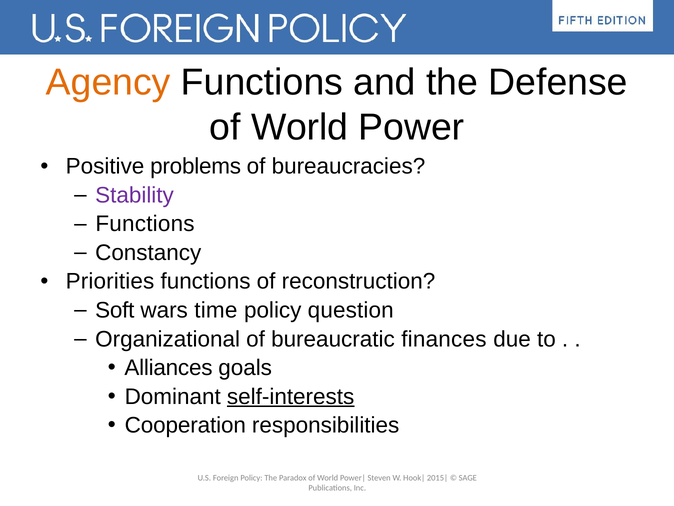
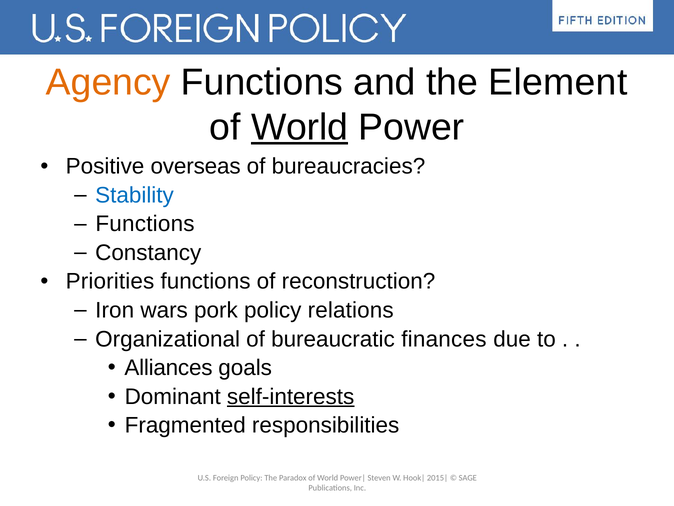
Defense: Defense -> Element (558, 82)
World underline: none -> present (300, 127)
problems: problems -> overseas (196, 166)
Stability colour: purple -> blue (135, 195)
Soft: Soft -> Iron (115, 310)
time: time -> pork (216, 310)
question: question -> relations (351, 310)
Cooperation: Cooperation -> Fragmented (185, 425)
